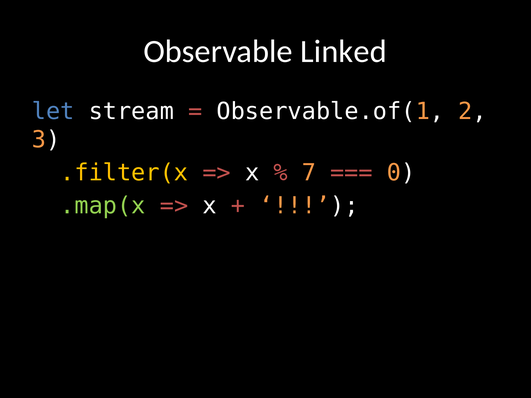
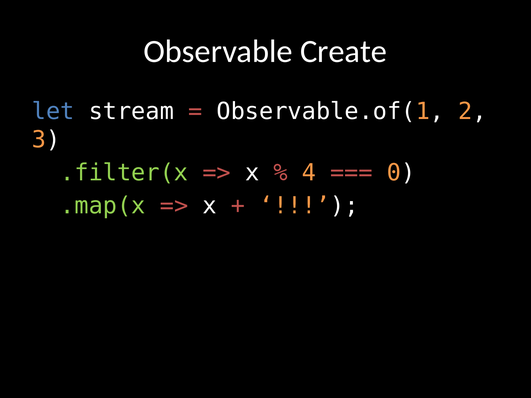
Linked: Linked -> Create (344, 51)
.filter(x colour: yellow -> light green (124, 173)
7: 7 -> 4 (309, 173)
